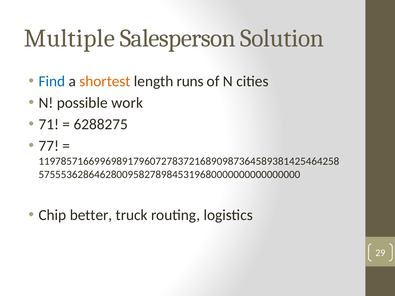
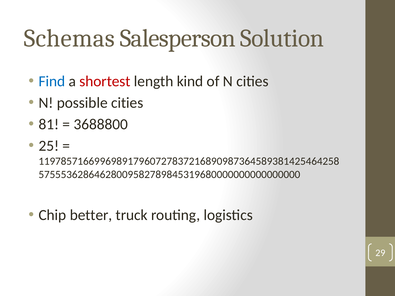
Multiple: Multiple -> Schemas (69, 38)
shortest colour: orange -> red (105, 81)
runs: runs -> kind (190, 81)
possible work: work -> cities (127, 103)
71: 71 -> 81 (49, 124)
6288275: 6288275 -> 3688800 (101, 124)
77: 77 -> 25 (49, 146)
